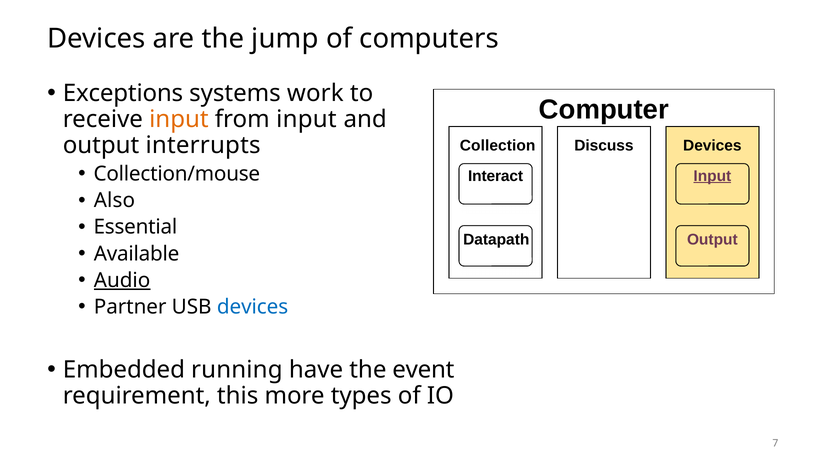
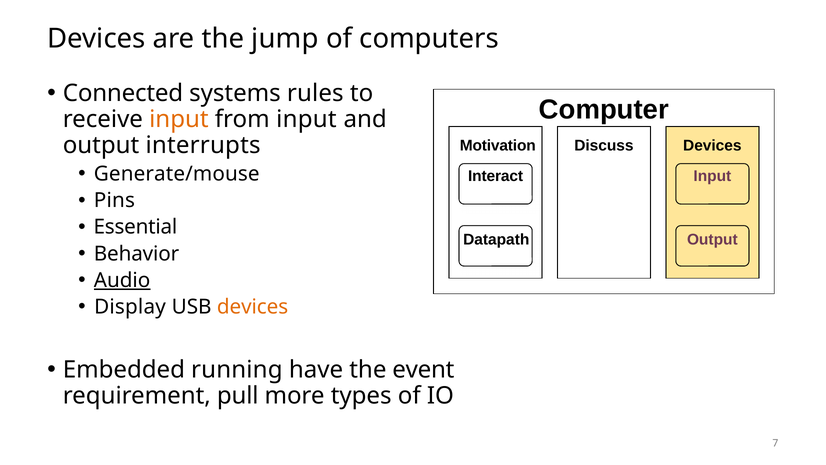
Exceptions: Exceptions -> Connected (123, 93)
work: work -> rules (315, 93)
Collection: Collection -> Motivation (498, 145)
Collection/mouse: Collection/mouse -> Generate/mouse (177, 174)
Input underline: present -> none (712, 176)
Also: Also -> Pins (114, 200)
Available: Available -> Behavior (137, 254)
Partner: Partner -> Display (130, 307)
devices colour: blue -> orange (253, 307)
this: this -> pull (238, 395)
